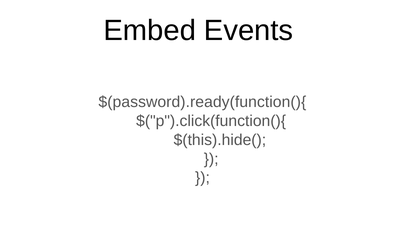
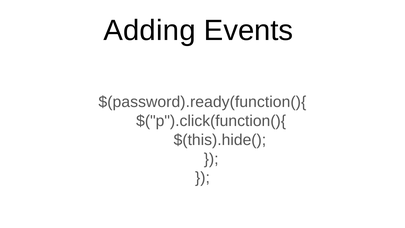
Embed: Embed -> Adding (150, 31)
